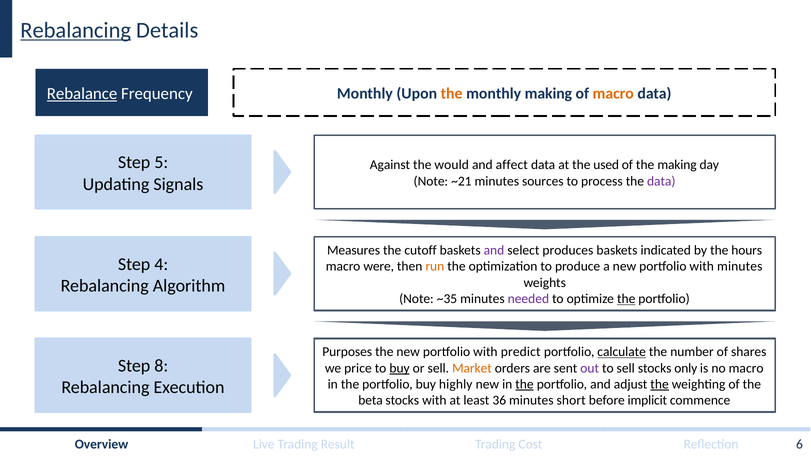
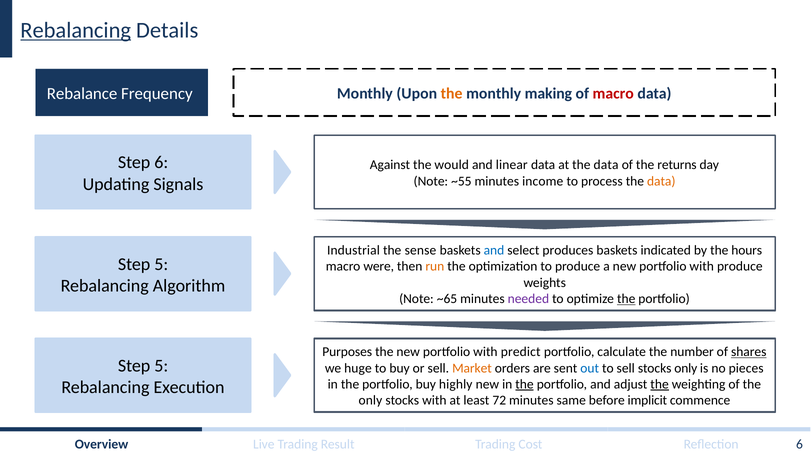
Rebalance underline: present -> none (82, 94)
macro colour: orange -> red (613, 94)
Step 5: 5 -> 6 (161, 163)
affect: affect -> linear (512, 165)
at the used: used -> data (606, 165)
the making: making -> returns (677, 165)
~21: ~21 -> ~55 (461, 181)
sources: sources -> income (543, 181)
data colour: purple -> orange (661, 181)
Measures: Measures -> Industrial (353, 250)
cutoff: cutoff -> sense (420, 250)
and colour: purple -> blue (494, 250)
4: 4 -> 5 (161, 264)
with minutes: minutes -> produce (740, 267)
~35: ~35 -> ~65 (447, 299)
calculate underline: present -> none (622, 352)
shares underline: none -> present (749, 352)
8: 8 -> 5 (161, 366)
price: price -> huge (358, 368)
buy underline: present -> none (400, 368)
out colour: purple -> blue (590, 368)
no macro: macro -> pieces (746, 368)
beta: beta -> only (370, 401)
36: 36 -> 72 (499, 401)
short: short -> same (571, 401)
